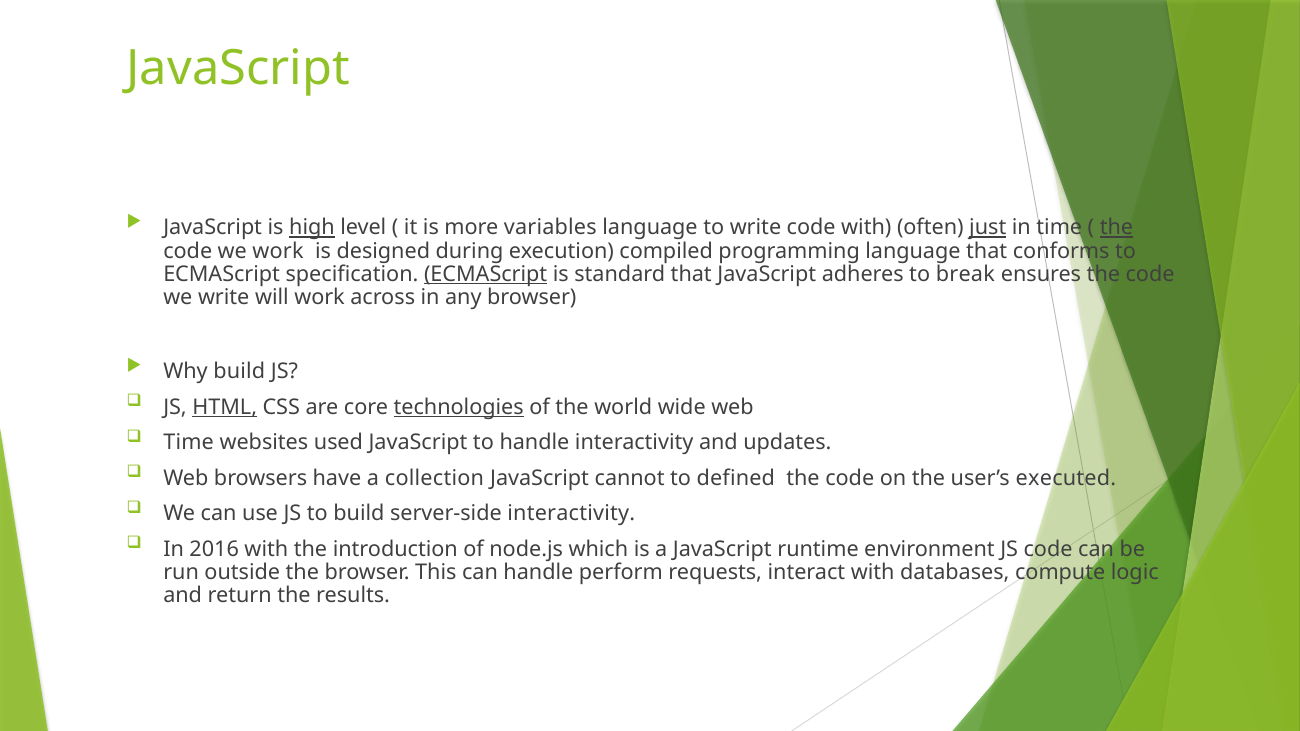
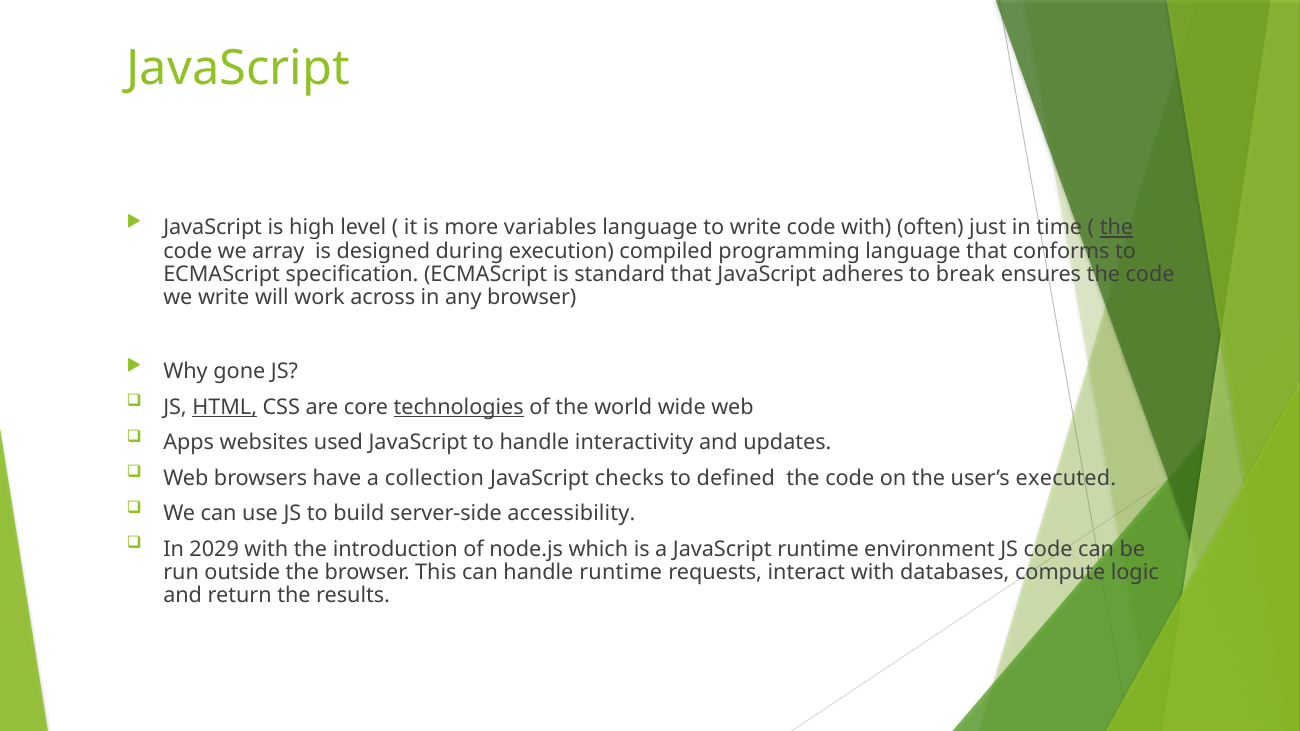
high underline: present -> none (312, 228)
just underline: present -> none (988, 228)
we work: work -> array (278, 251)
ECMAScript underline: present -> none (486, 274)
Why build: build -> gone (239, 371)
Time: Time -> Apps (189, 443)
cannot: cannot -> checks (630, 478)
server-side interactivity: interactivity -> accessibility (571, 514)
2016: 2016 -> 2029 (214, 549)
handle perform: perform -> runtime (621, 573)
